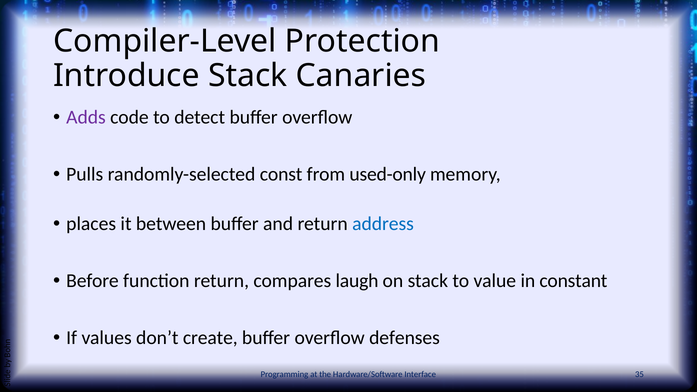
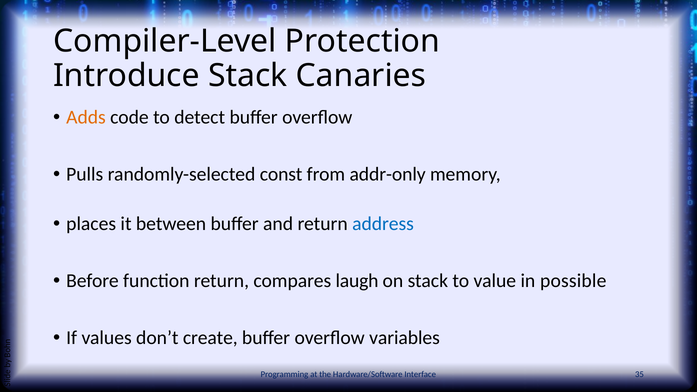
Adds colour: purple -> orange (86, 117)
used-only: used-only -> addr-only (388, 174)
constant: constant -> possible (573, 281)
defenses: defenses -> variables (404, 338)
